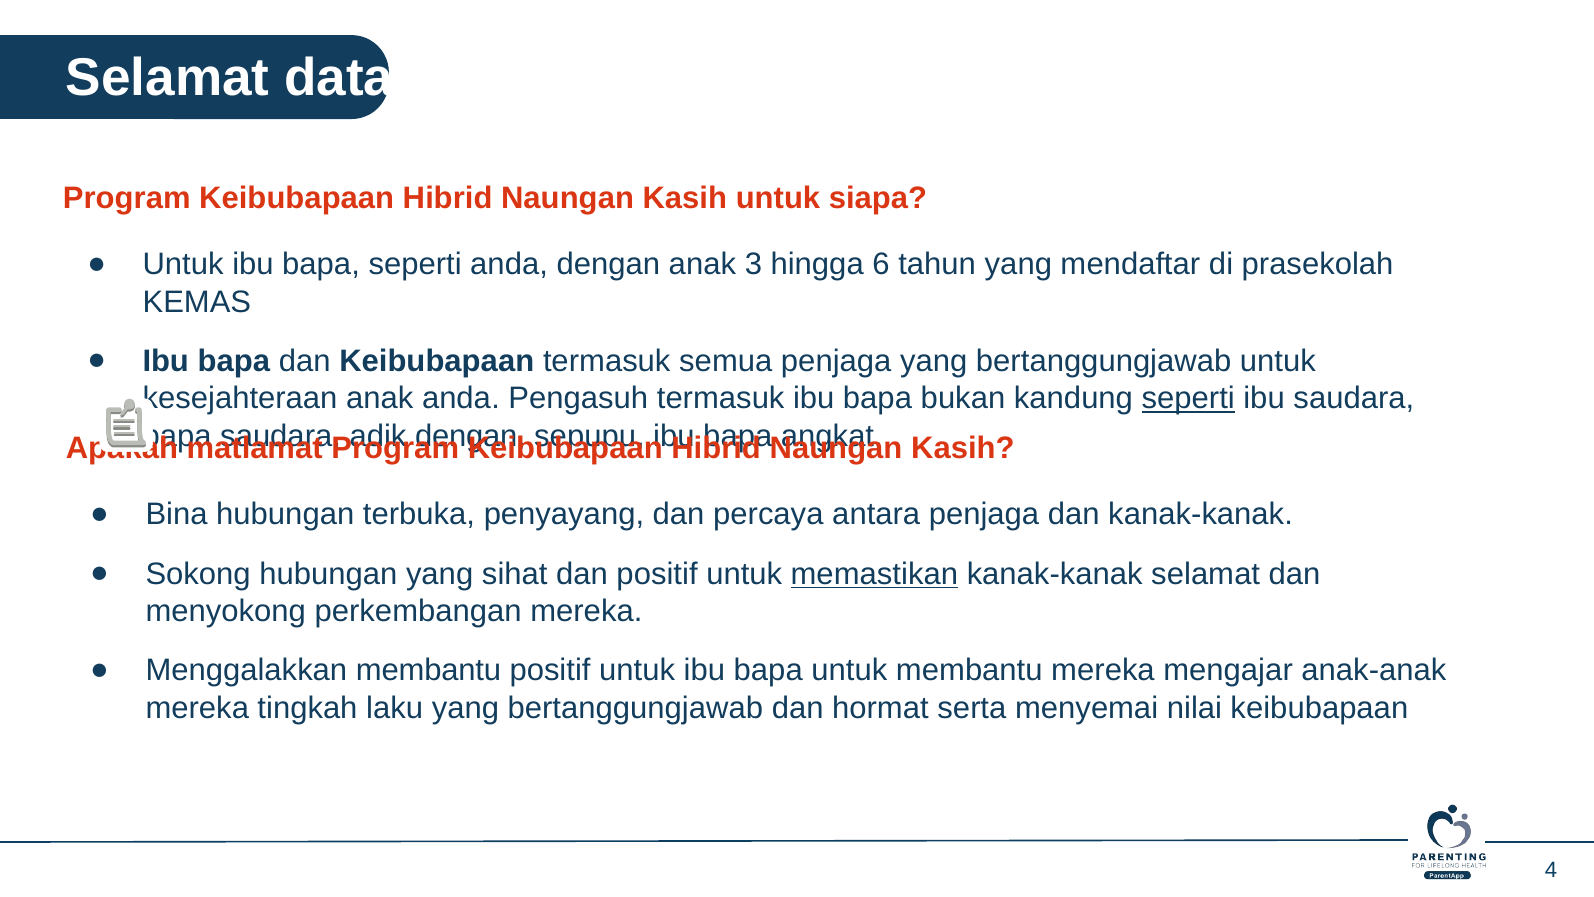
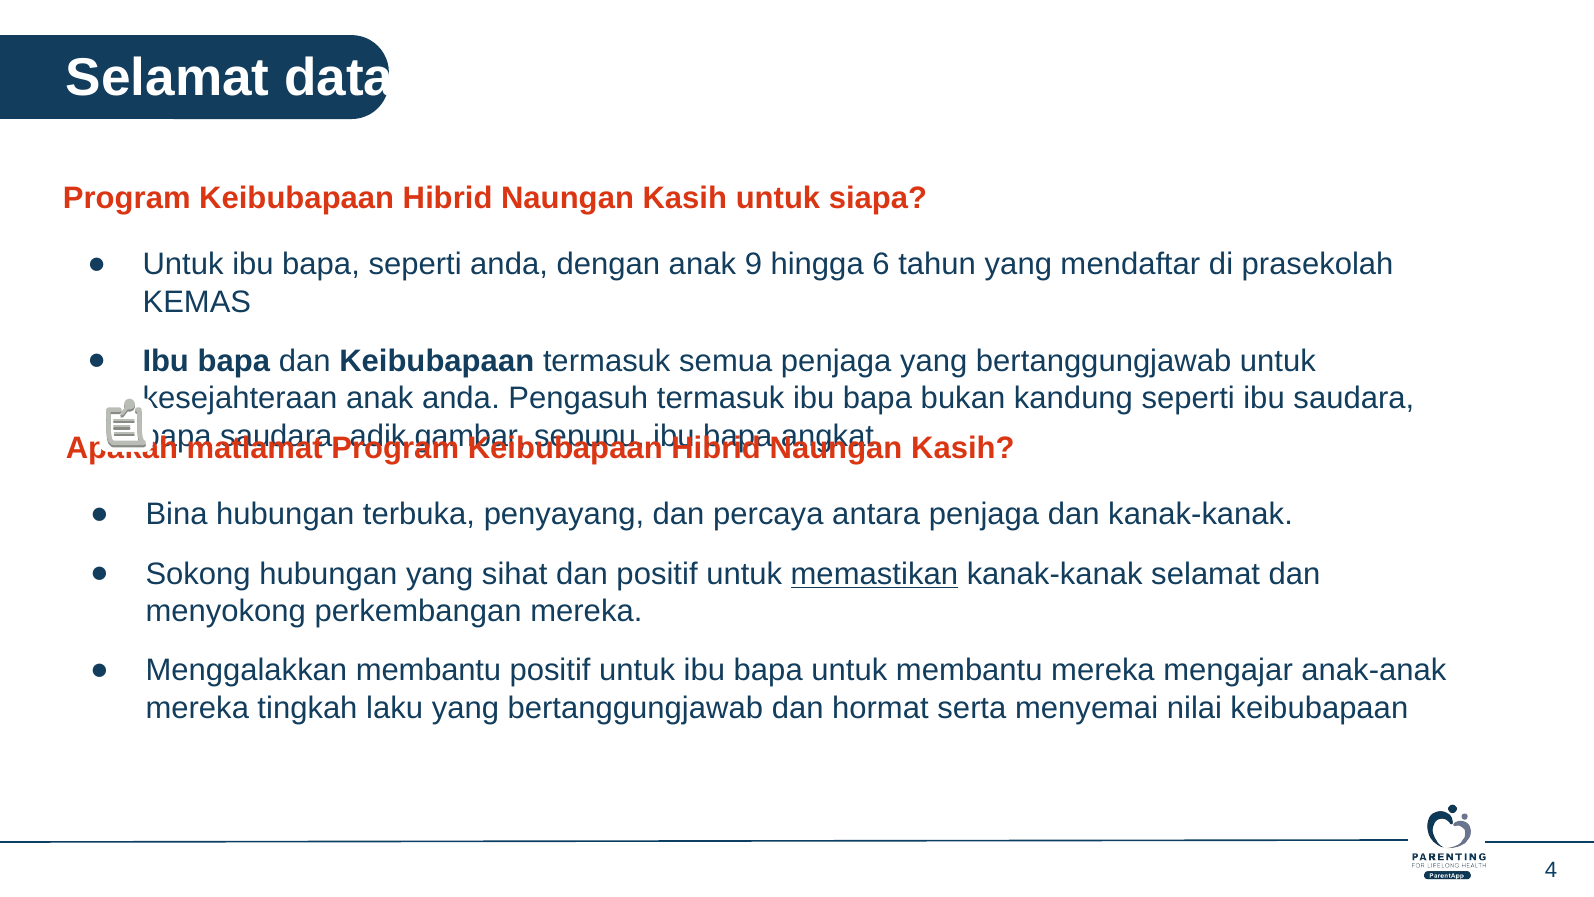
3: 3 -> 9 (753, 265)
seperti underline: present -> none (1188, 398)
dengan: dengan -> gambar (470, 436)
